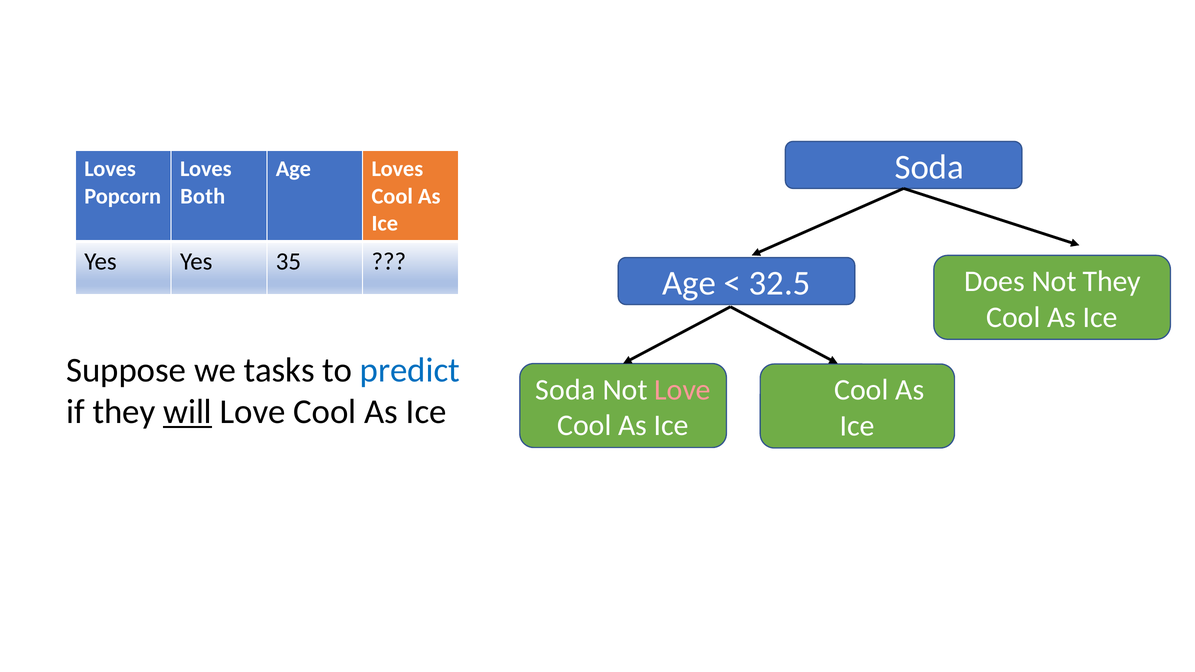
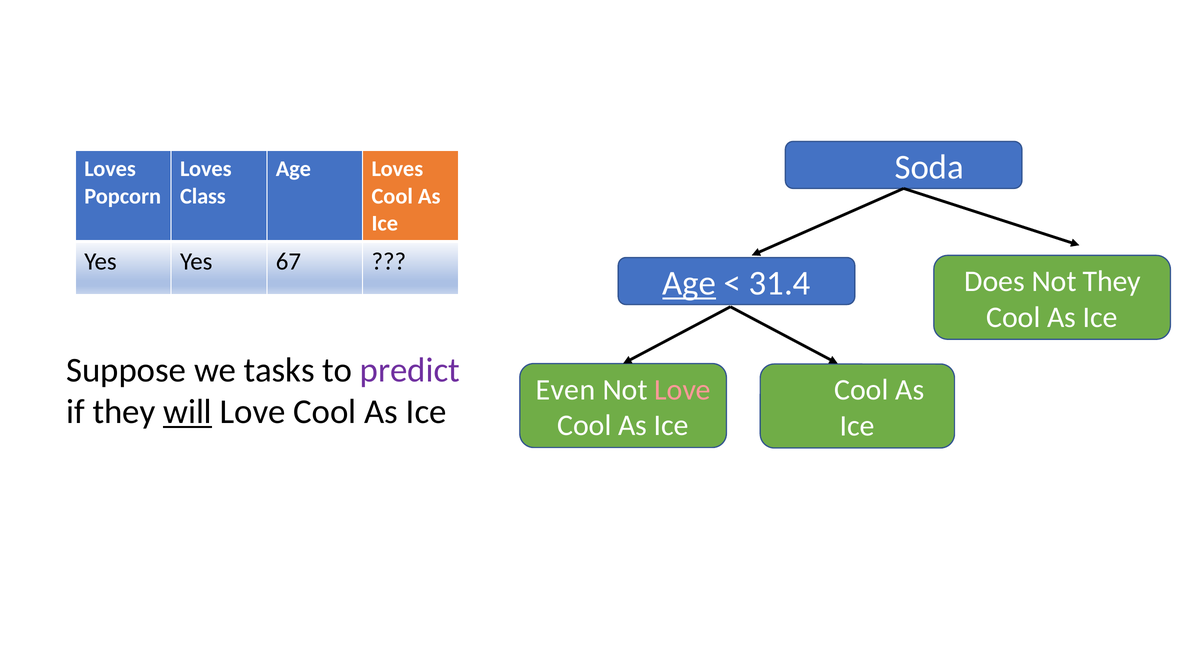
Both: Both -> Class (203, 196)
35: 35 -> 67 (288, 262)
Age underline: none -> present (689, 284)
32.5: 32.5 -> 31.4 (780, 284)
predict colour: blue -> purple (410, 370)
Soda: Soda -> Even (566, 390)
